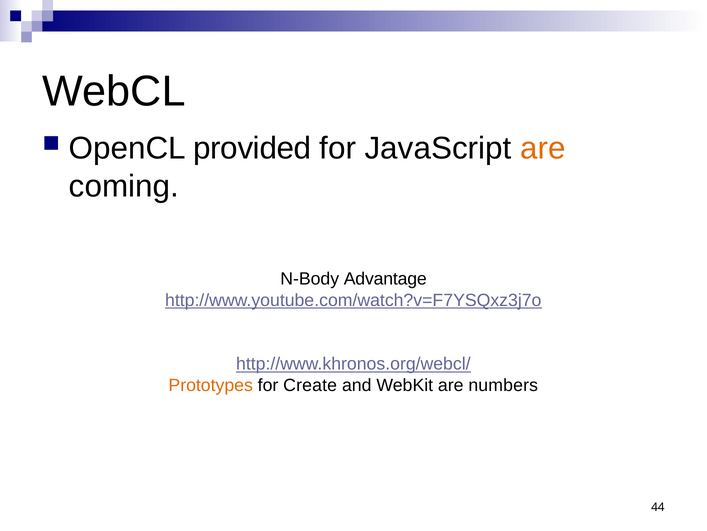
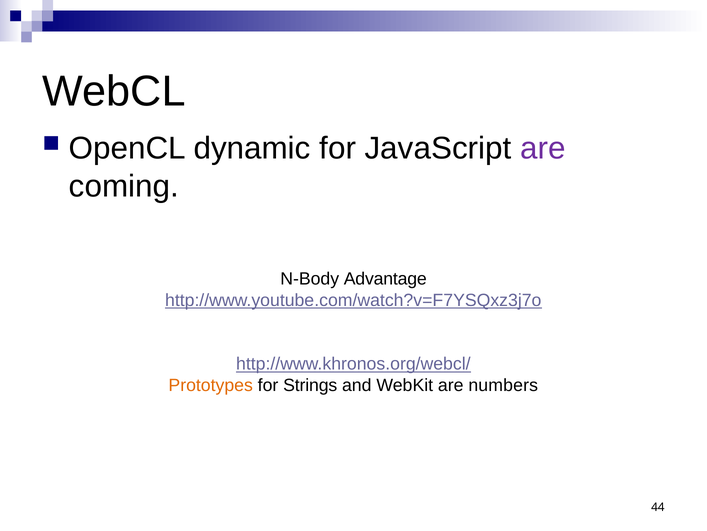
provided: provided -> dynamic (252, 148)
are colour: orange -> purple (543, 148)
Create: Create -> Strings (310, 385)
